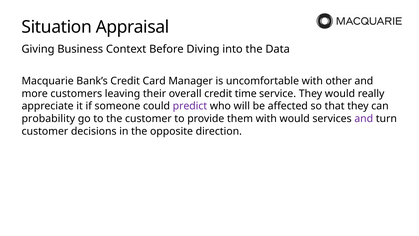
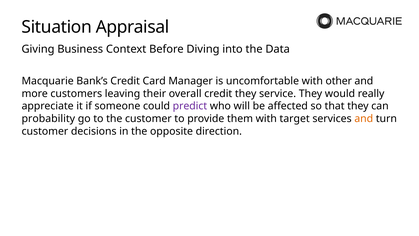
credit time: time -> they (246, 93)
with would: would -> target (295, 119)
and colour: purple -> orange (364, 119)
